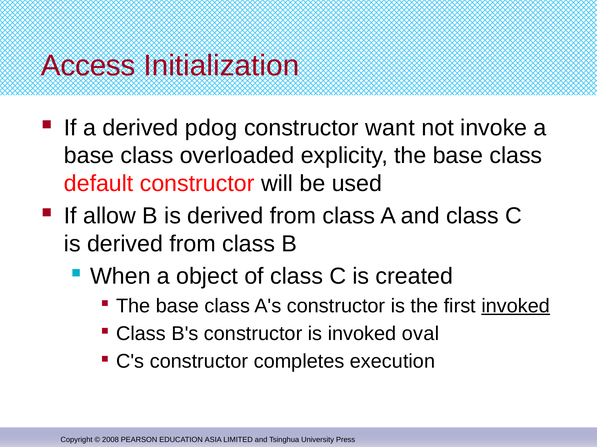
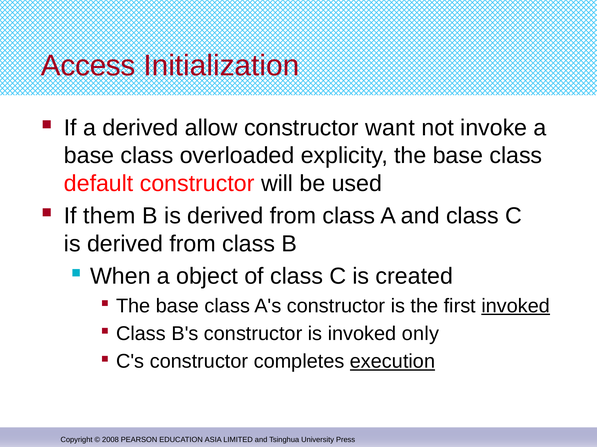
pdog: pdog -> allow (211, 128)
allow: allow -> them (109, 216)
oval: oval -> only (421, 334)
execution underline: none -> present (392, 362)
